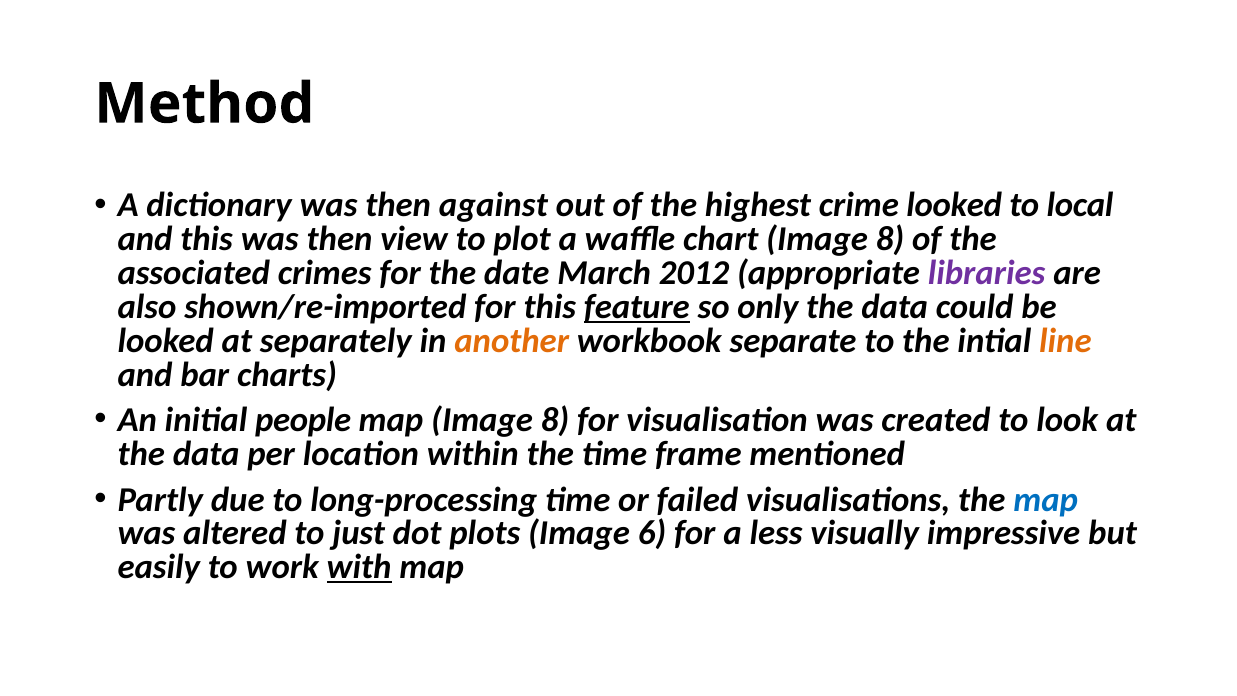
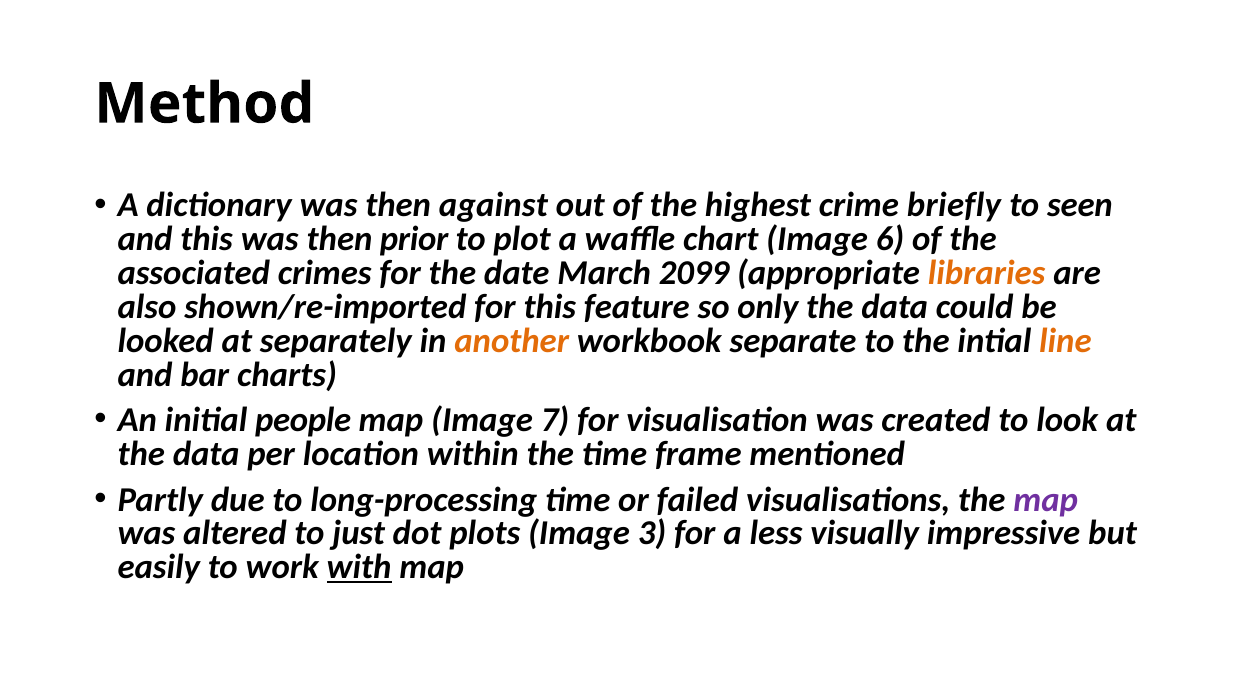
crime looked: looked -> briefly (954, 205)
local: local -> seen (1080, 205)
view: view -> prior (414, 239)
chart Image 8: 8 -> 6 (890, 239)
2012: 2012 -> 2099 (694, 273)
libraries colour: purple -> orange (987, 273)
feature underline: present -> none (637, 307)
map Image 8: 8 -> 7 (555, 420)
map colour: blue -> purple (1046, 499)
6: 6 -> 3 (652, 533)
